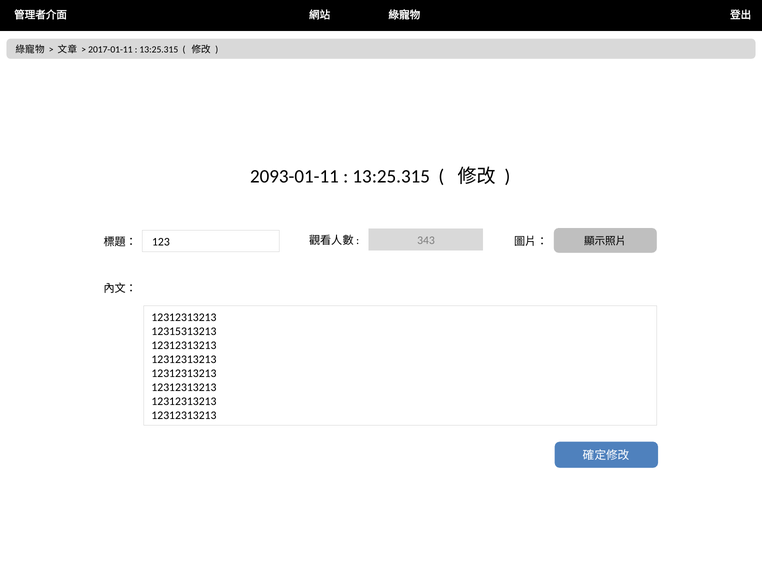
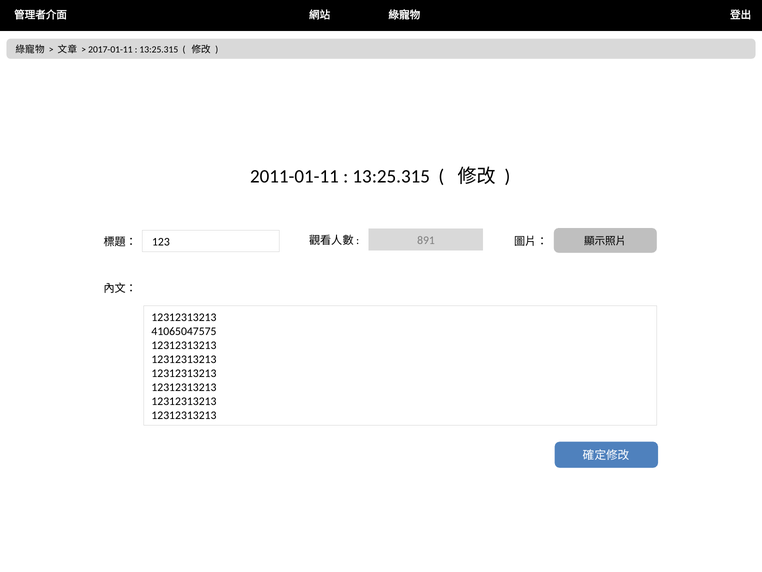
2093-01-11: 2093-01-11 -> 2011-01-11 (294, 176)
343: 343 -> 891 (426, 240)
12315313213: 12315313213 -> 41065047575 (184, 331)
